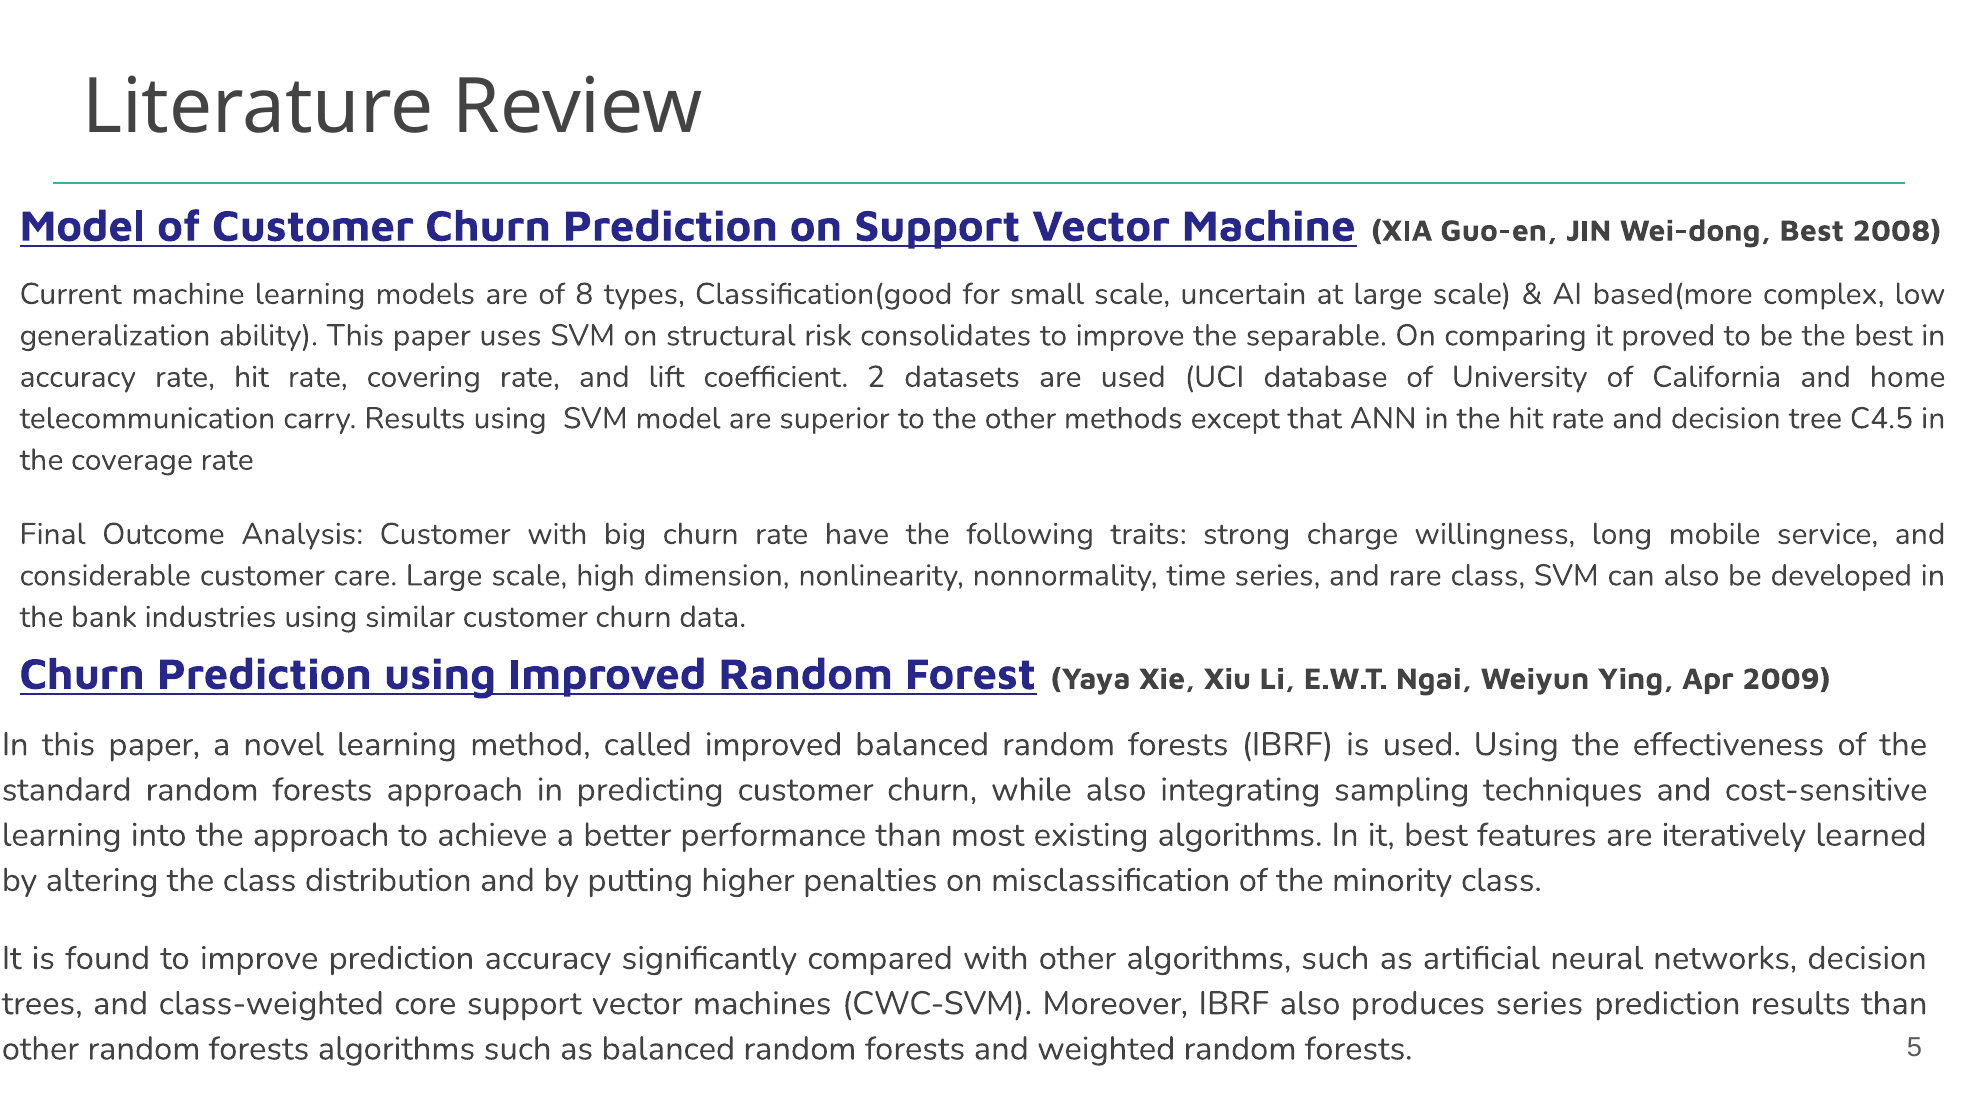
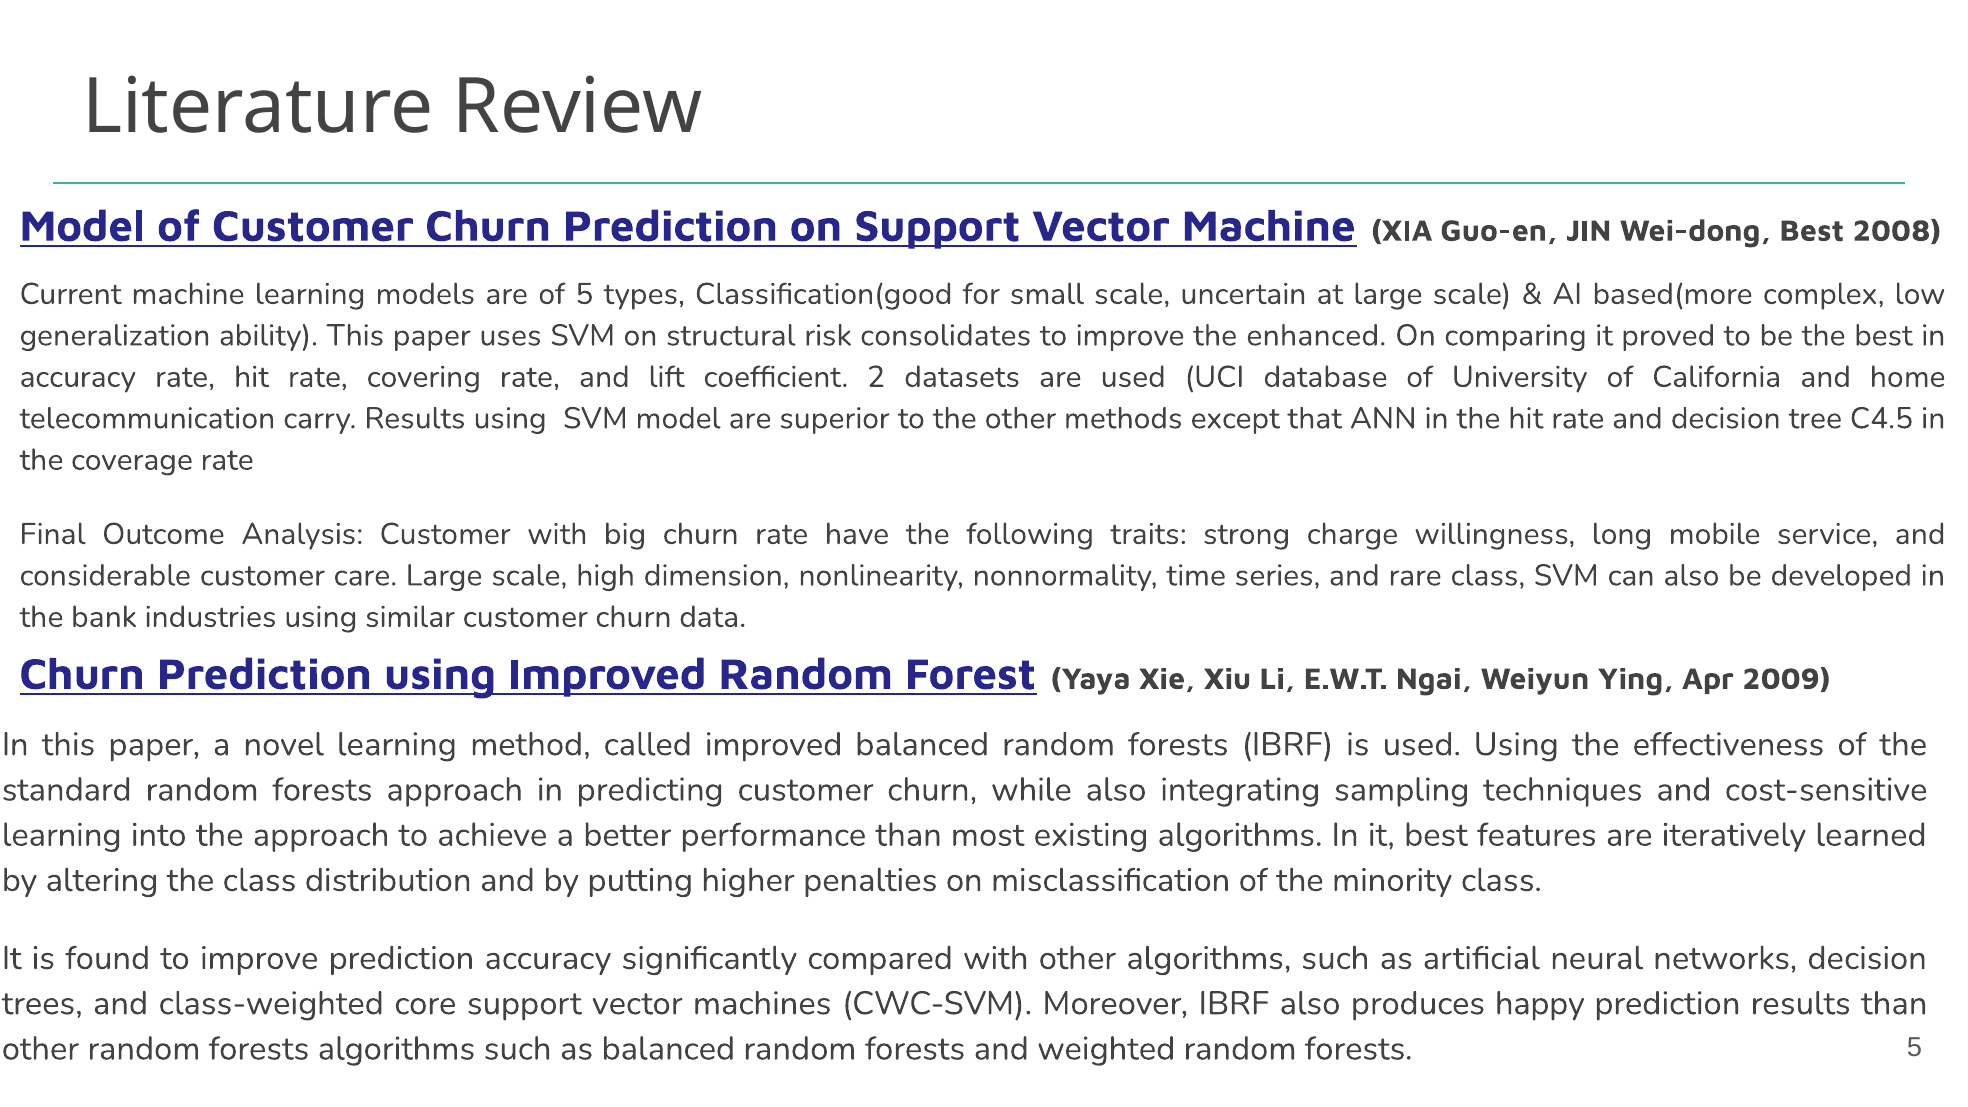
of 8: 8 -> 5 (584, 294)
separable: separable -> enhanced (1316, 335)
produces series: series -> happy (1540, 1003)
